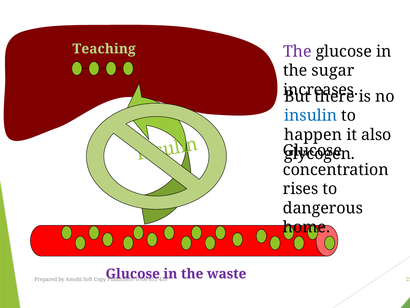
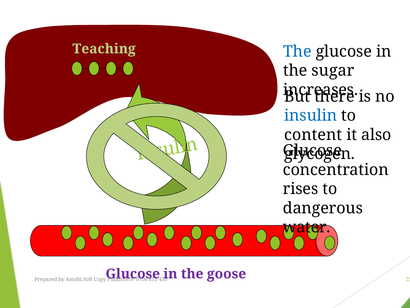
The colour: purple -> blue (297, 51)
happen: happen -> content (313, 135)
home: home -> water (307, 227)
waste: waste -> goose (227, 273)
